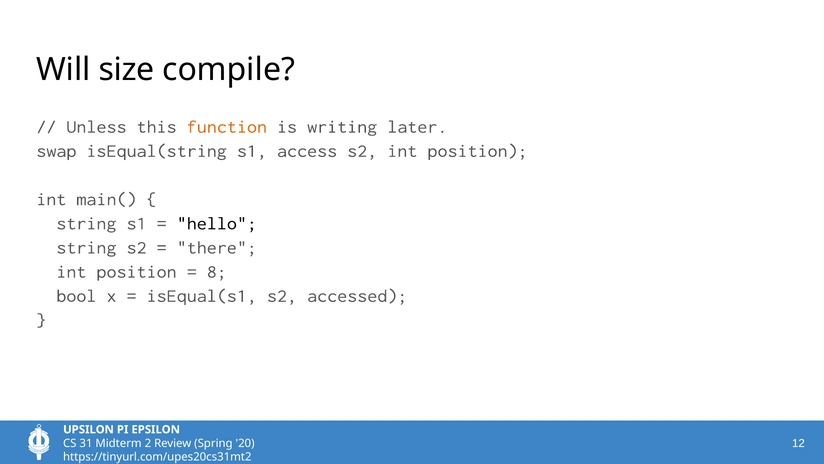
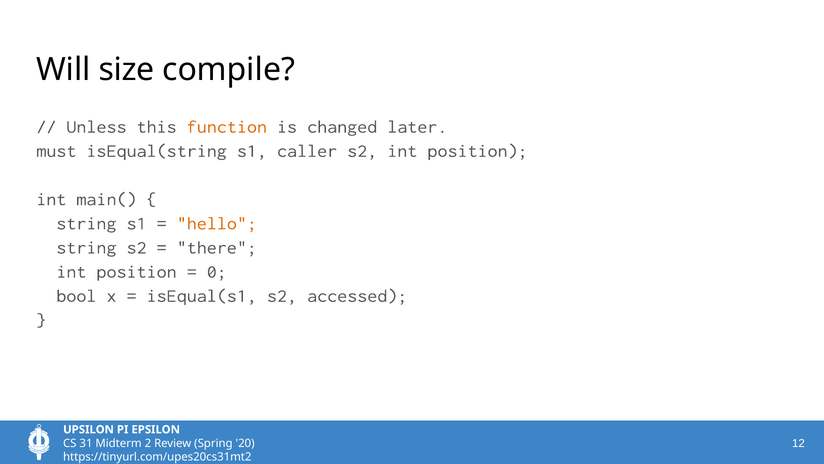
writing: writing -> changed (342, 127)
swap: swap -> must (56, 151)
access: access -> caller (307, 151)
hello colour: black -> orange (217, 223)
8: 8 -> 0 (217, 271)
